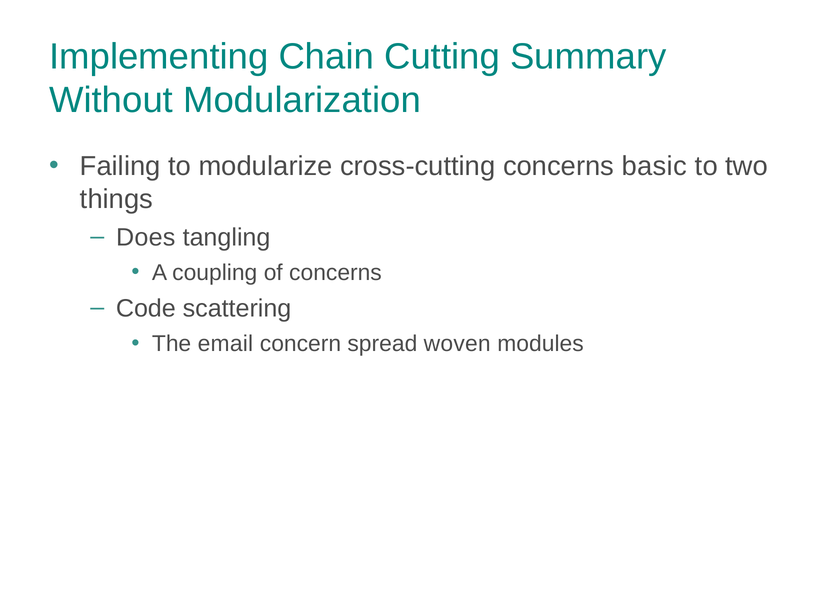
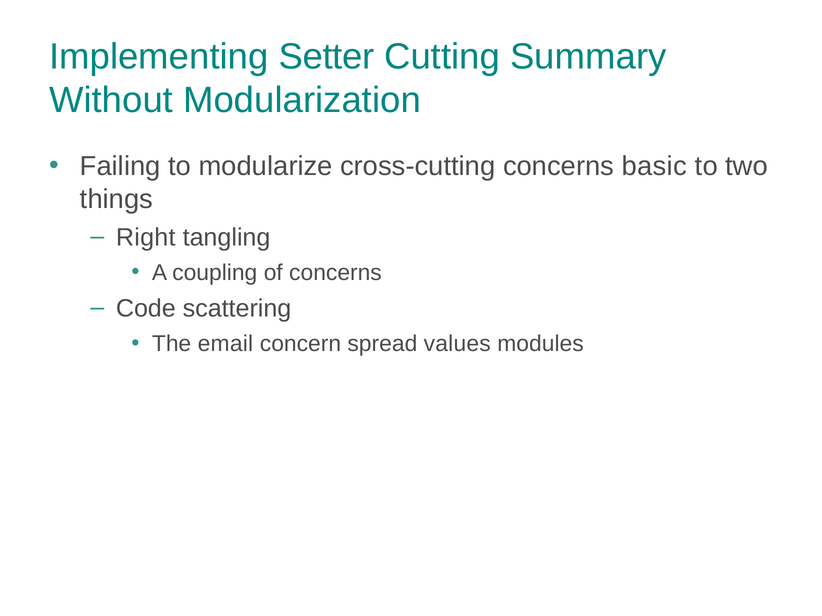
Chain: Chain -> Setter (326, 57)
Does: Does -> Right (146, 237)
woven: woven -> values (457, 344)
